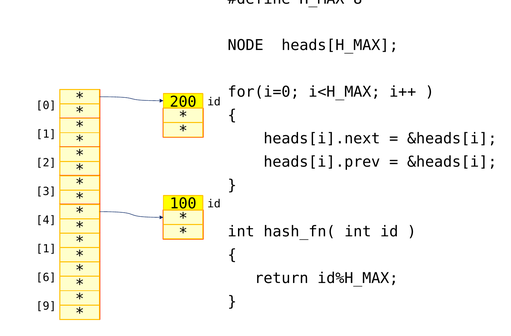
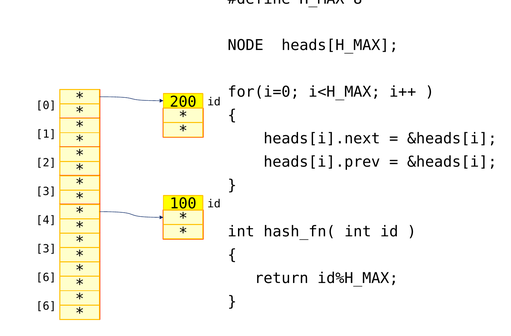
1: 1 -> 3 (46, 249)
9: 9 -> 6 (46, 306)
